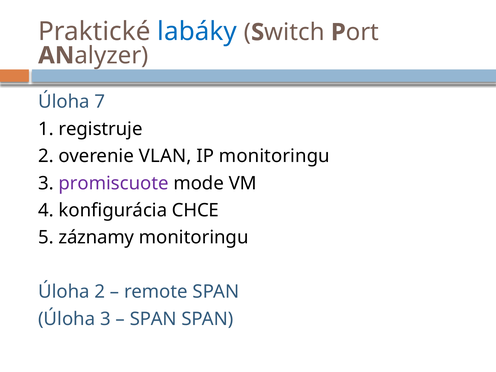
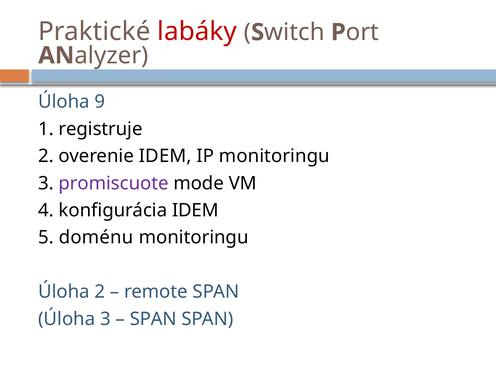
labáky colour: blue -> red (197, 32)
7: 7 -> 9 (100, 102)
overenie VLAN: VLAN -> IDEM (165, 156)
konfigurácia CHCE: CHCE -> IDEM (195, 210)
záznamy: záznamy -> doménu (96, 238)
